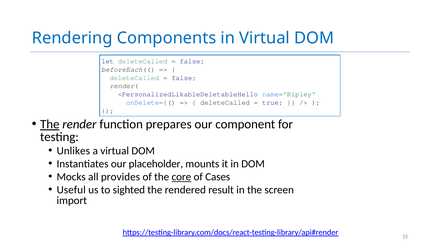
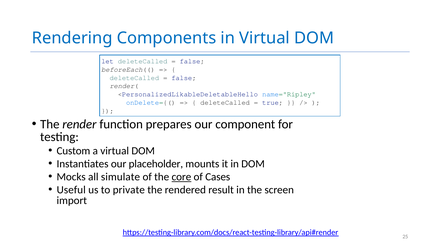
The underline: present -> none (50, 124)
Unlikes: Unlikes -> Custom (73, 150)
provides: provides -> simulate (120, 176)
sighted: sighted -> private (129, 189)
